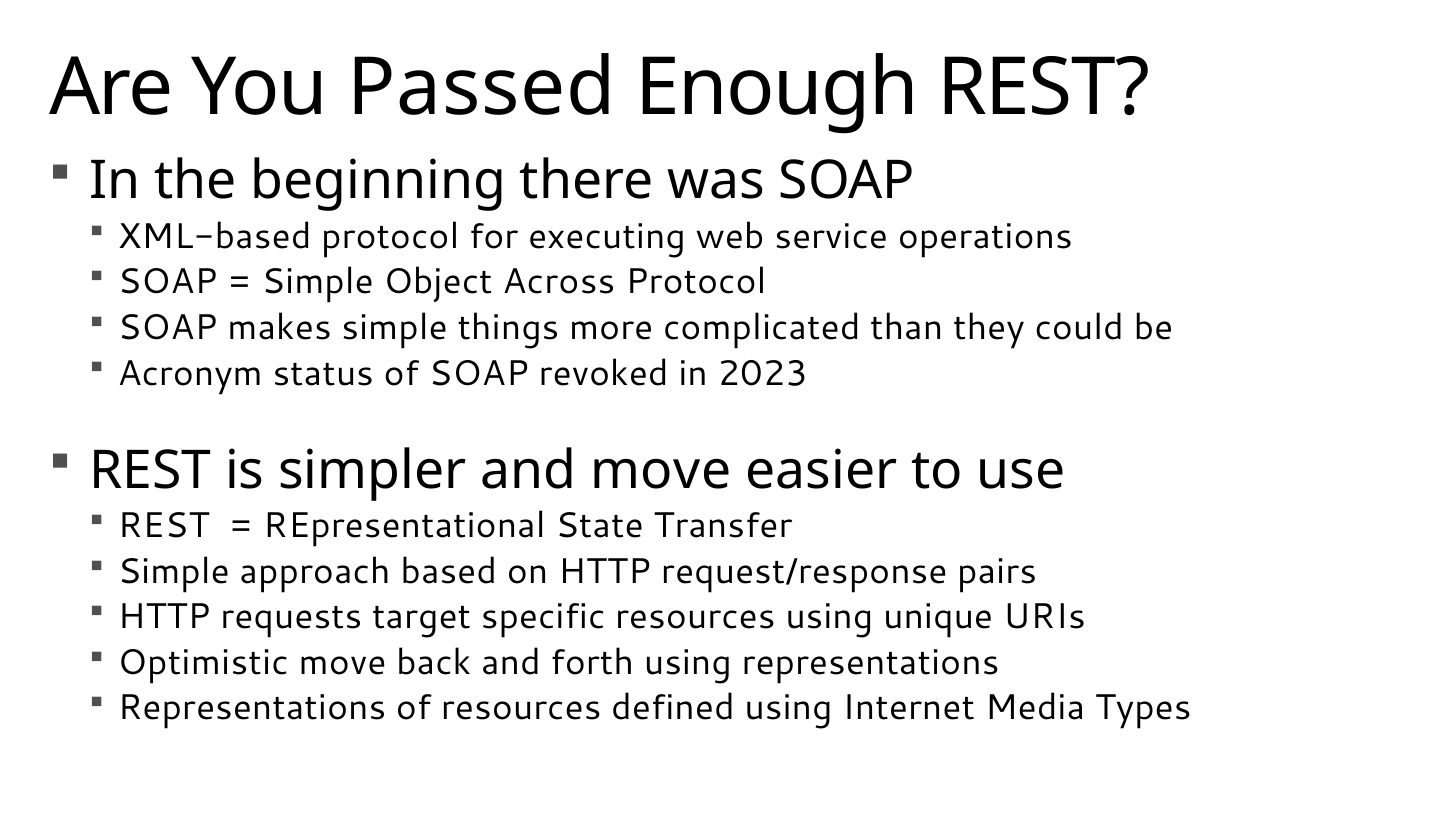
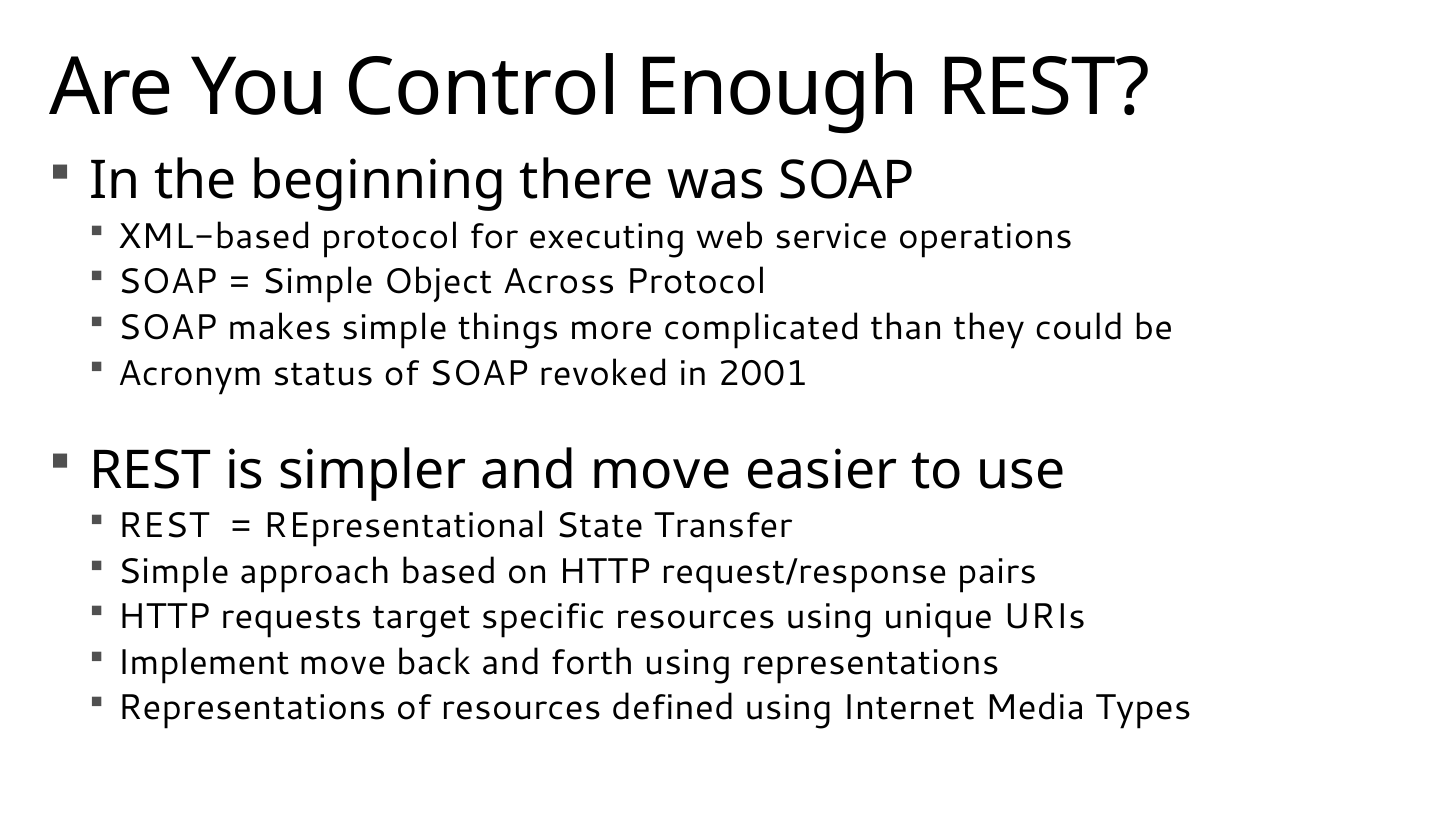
Passed: Passed -> Control (482, 88)
2023: 2023 -> 2001 (763, 373)
Optimistic: Optimistic -> Implement (203, 662)
